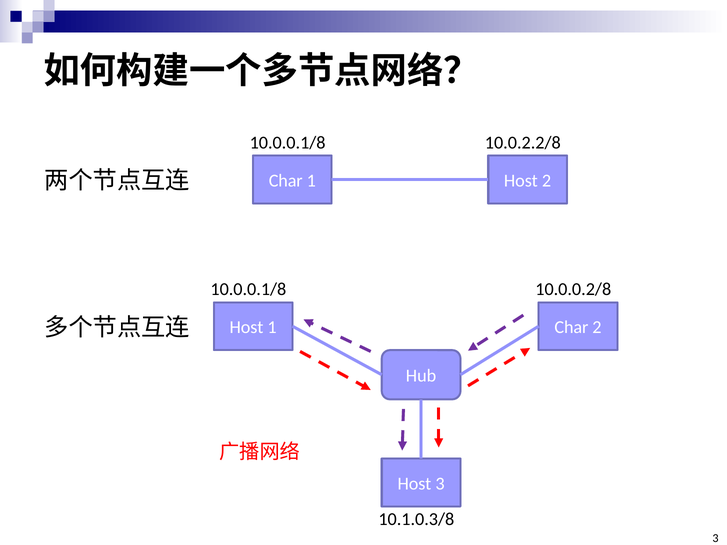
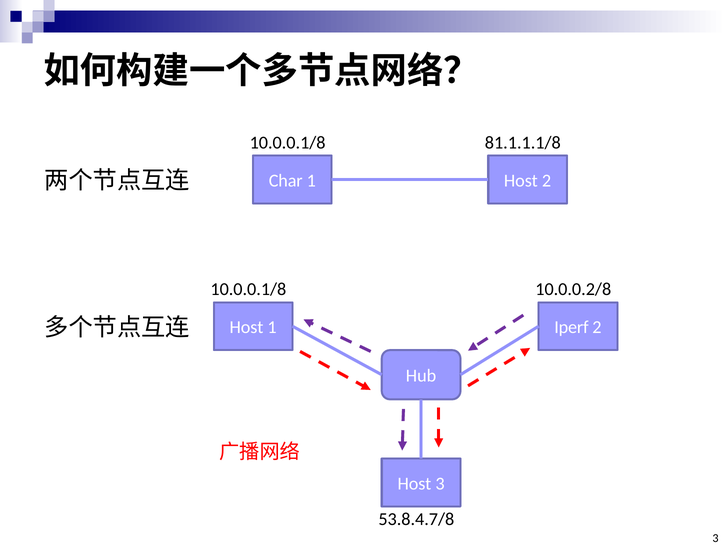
10.0.2.2/8: 10.0.2.2/8 -> 81.1.1.1/8 (523, 143)
1 Char: Char -> Iperf (571, 328)
10.1.0.3/8: 10.1.0.3/8 -> 53.8.4.7/8 (416, 520)
